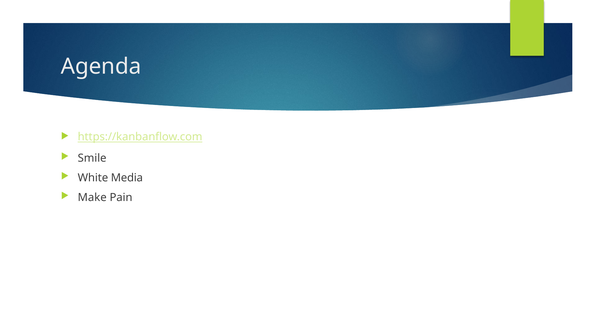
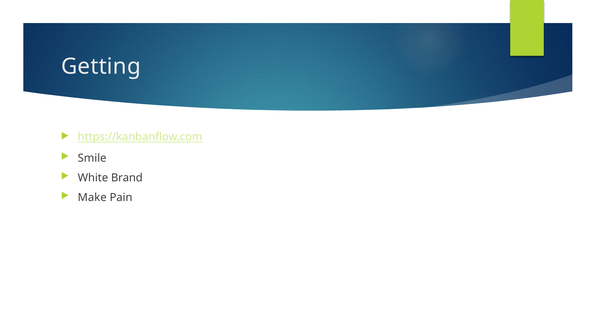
Agenda: Agenda -> Getting (101, 66)
Media: Media -> Brand (127, 178)
